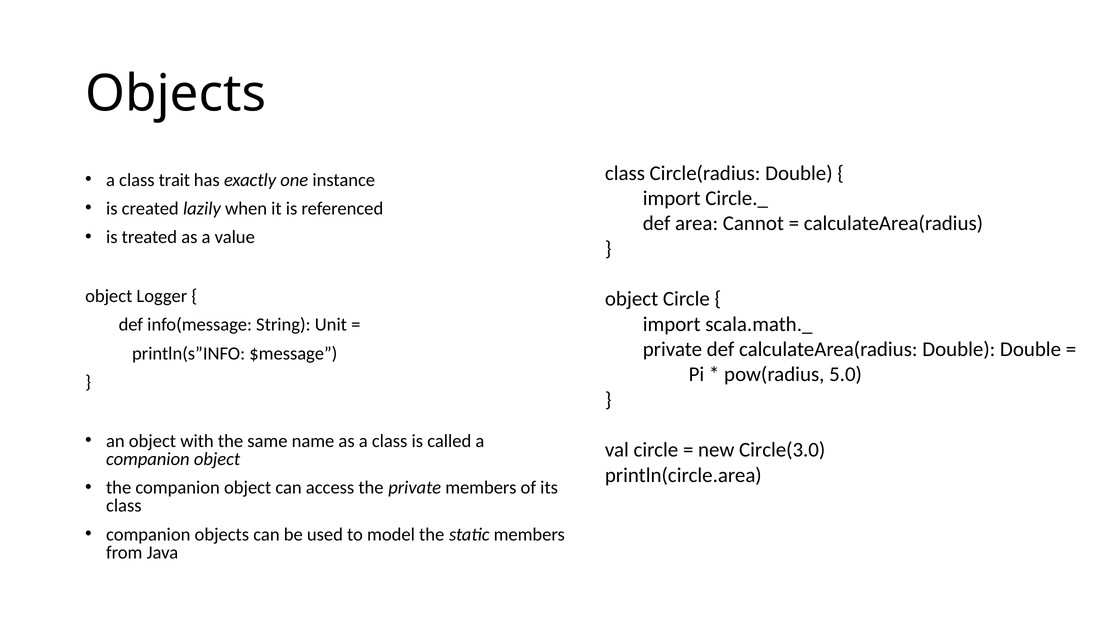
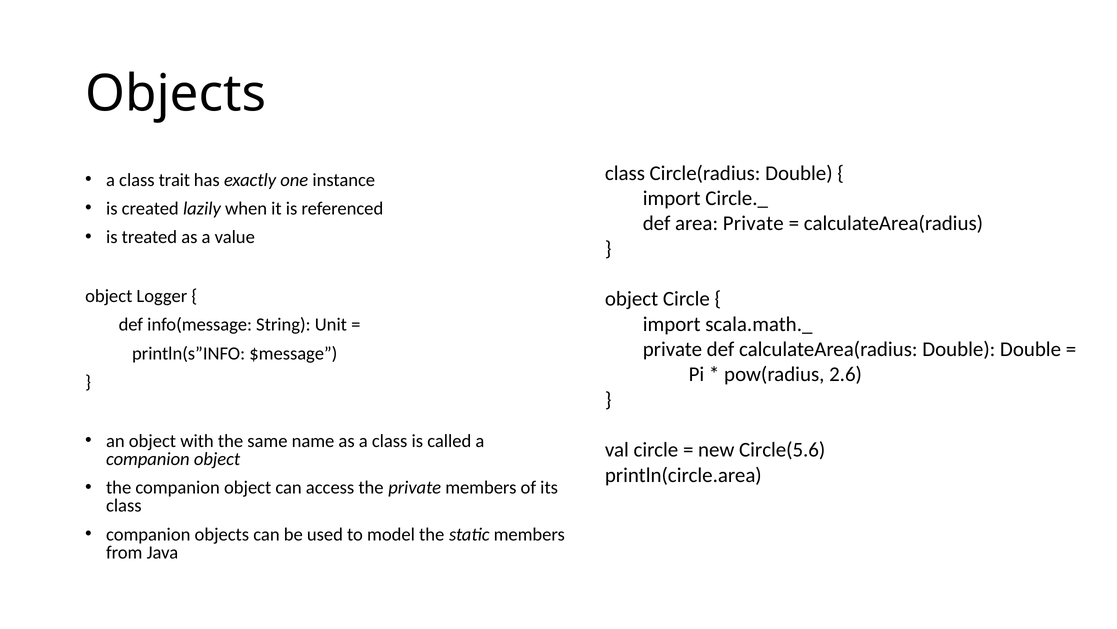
area Cannot: Cannot -> Private (753, 223)
5.0: 5.0 -> 2.6 (846, 374)
Circle(3.0: Circle(3.0 -> Circle(5.6 (782, 449)
